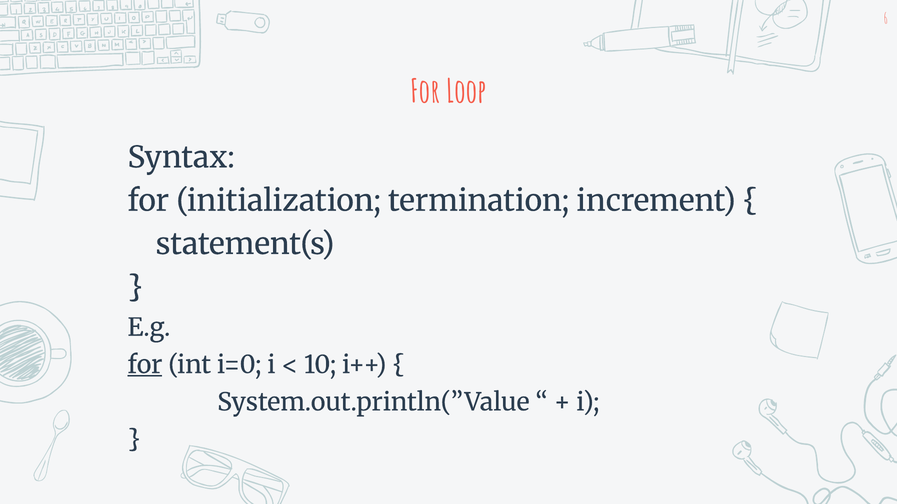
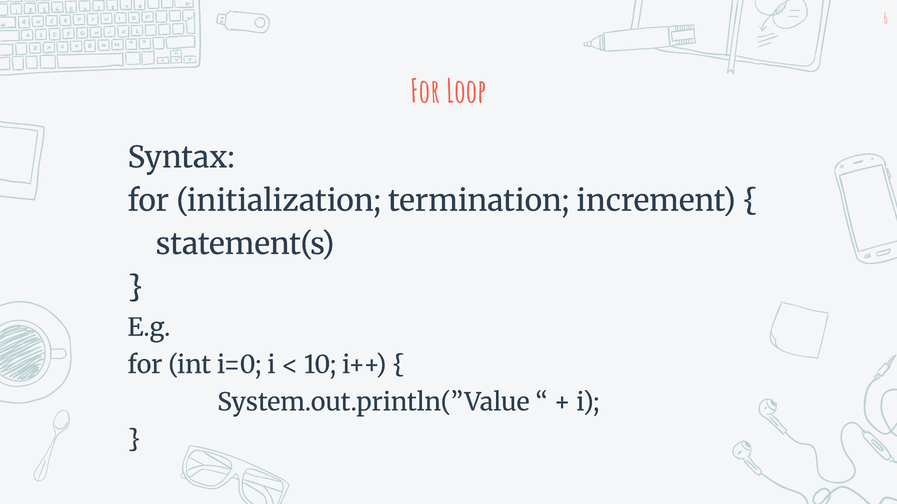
for underline: present -> none (145, 365)
